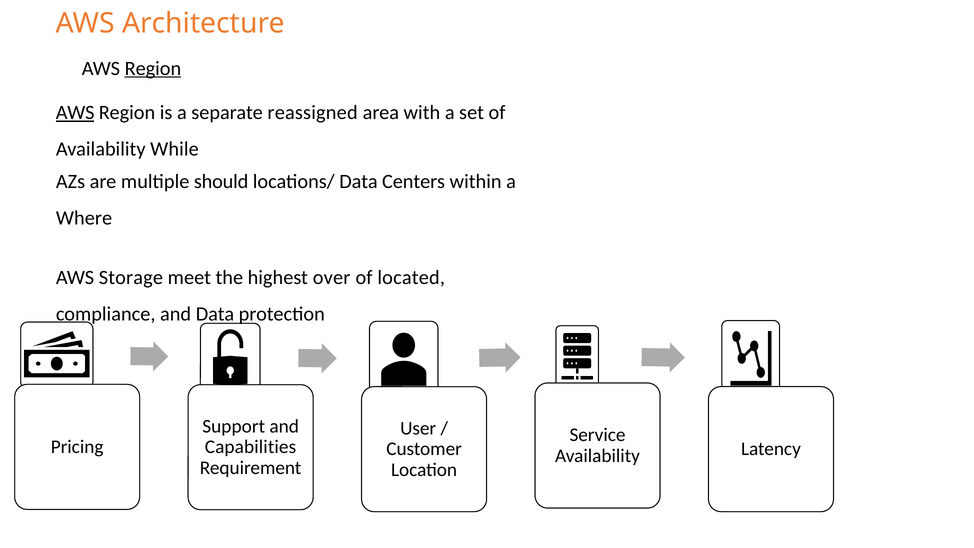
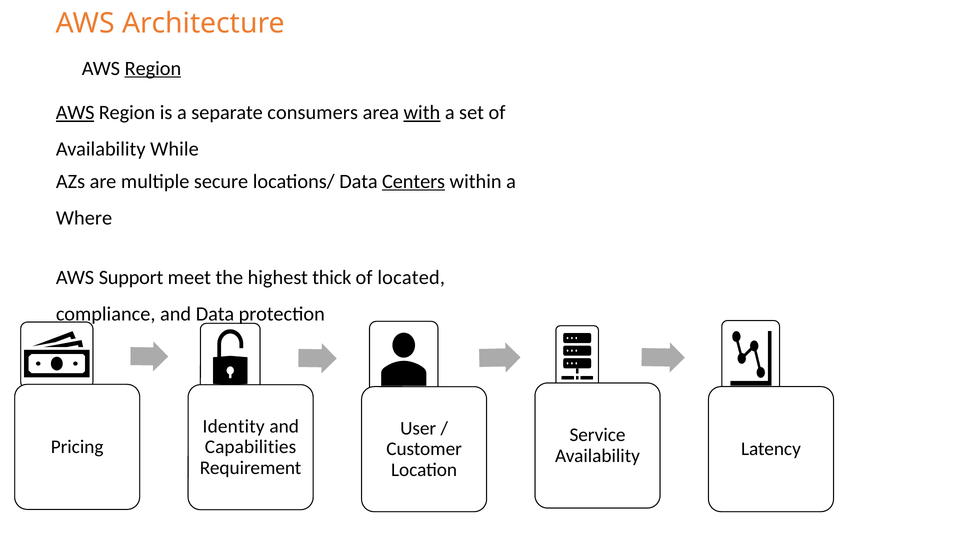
reassigned: reassigned -> consumers (313, 112)
with underline: none -> present (422, 112)
should: should -> secure (221, 181)
Centers underline: none -> present (414, 181)
Storage: Storage -> Support (131, 277)
over: over -> thick (332, 277)
Support: Support -> Identity (234, 426)
